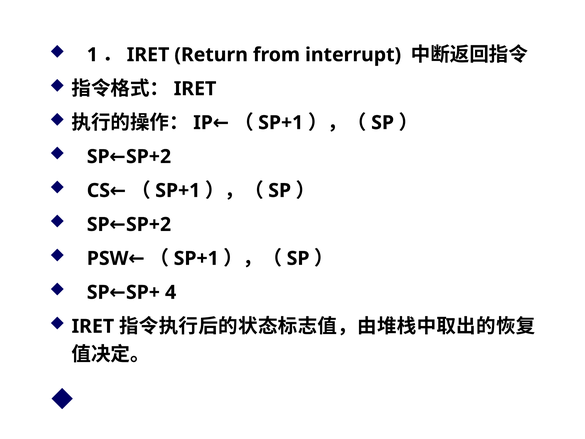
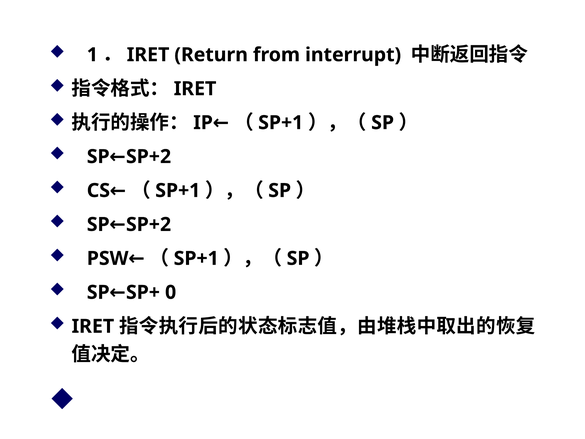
4: 4 -> 0 (171, 292)
